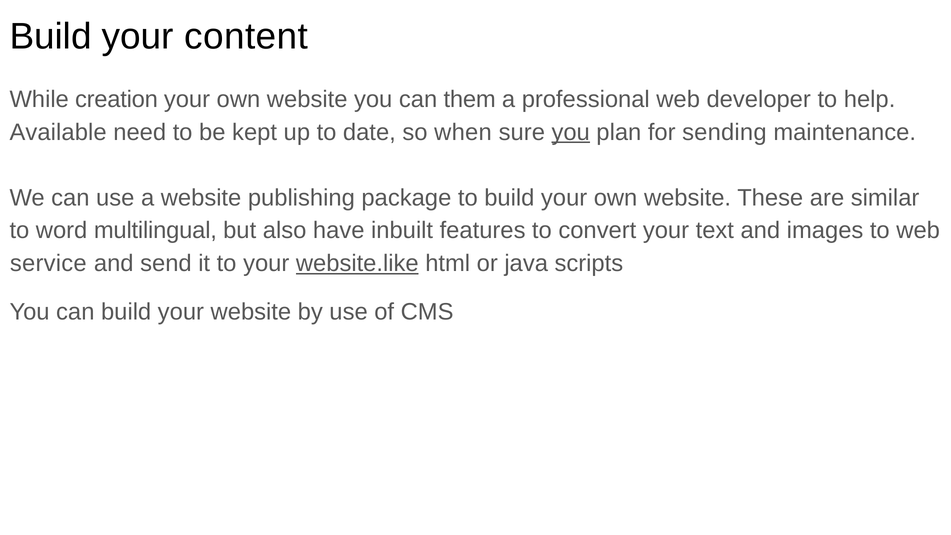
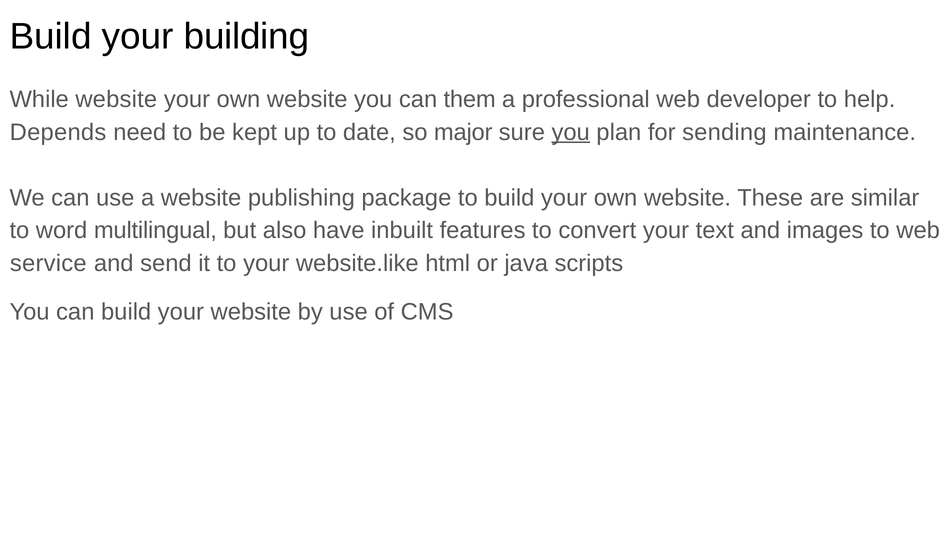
content: content -> building (246, 37)
While creation: creation -> website (116, 99)
Available: Available -> Depends (58, 132)
when: when -> major (463, 132)
website.like underline: present -> none (357, 263)
